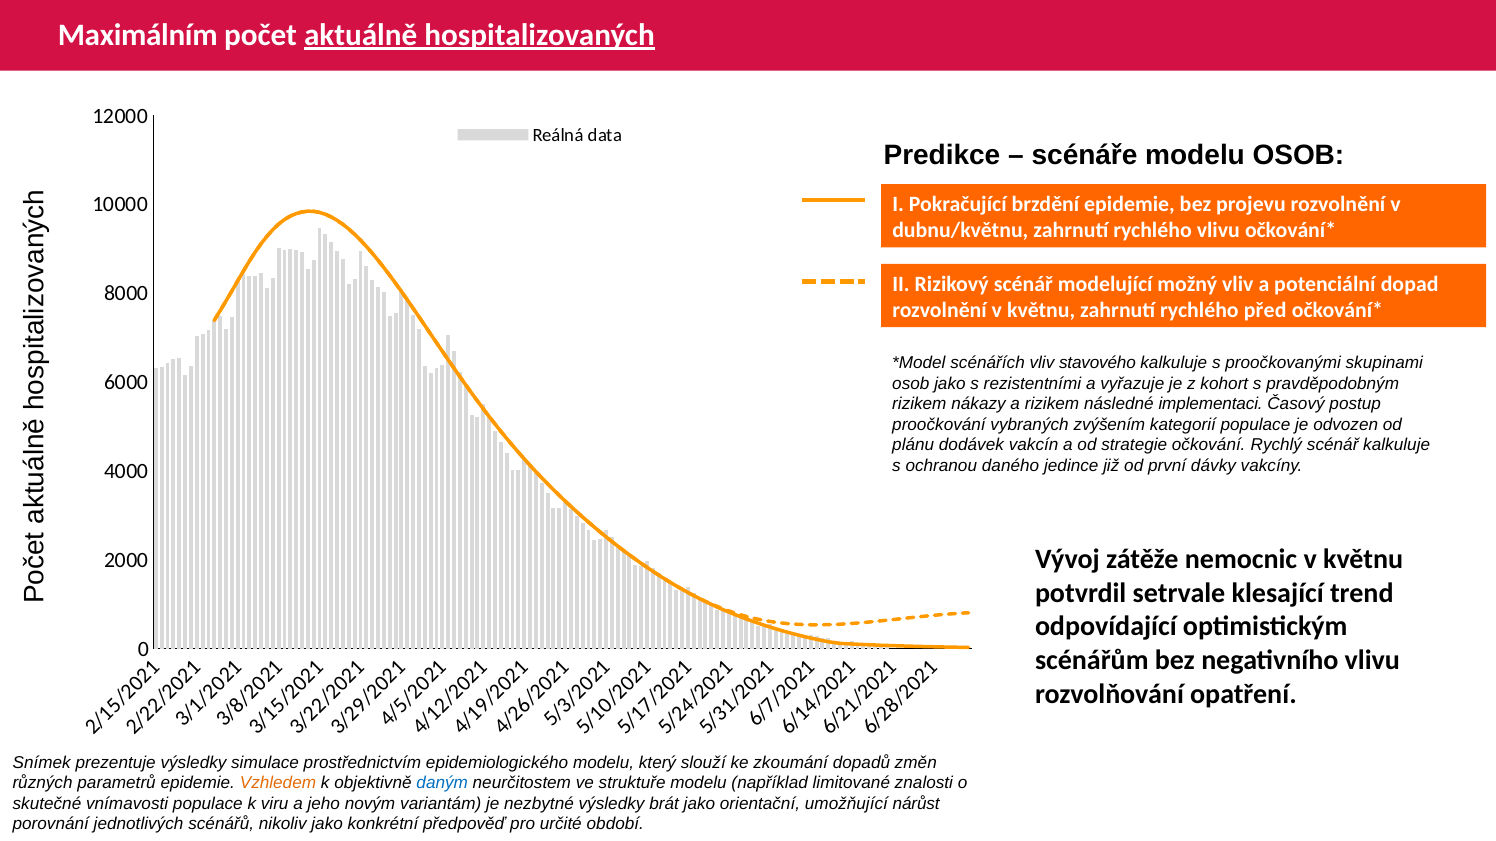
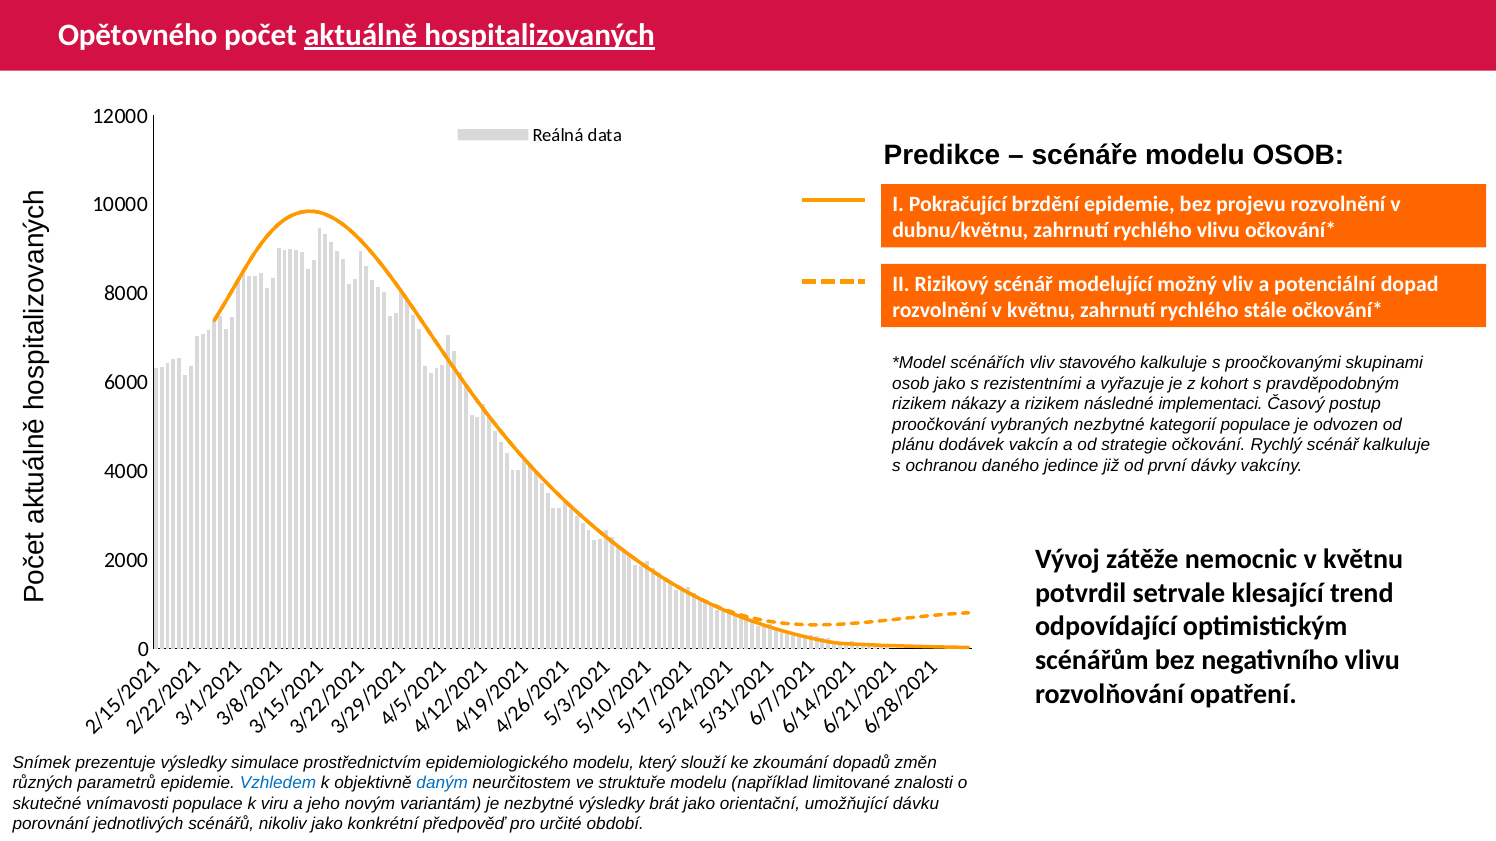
Maximálním: Maximálním -> Opětovného (138, 35)
před: před -> stále (1265, 310)
vybraných zvýšením: zvýšením -> nezbytné (1109, 425)
Vzhledem colour: orange -> blue (278, 783)
nárůst: nárůst -> dávku (916, 804)
